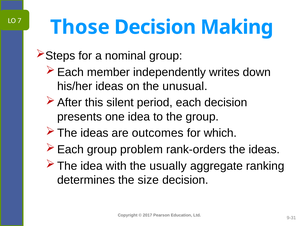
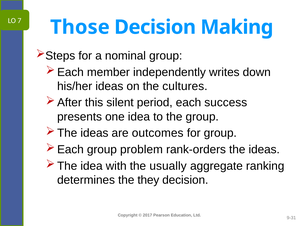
unusual: unusual -> cultures (185, 86)
each decision: decision -> success (226, 103)
for which: which -> group (220, 133)
size: size -> they (148, 180)
